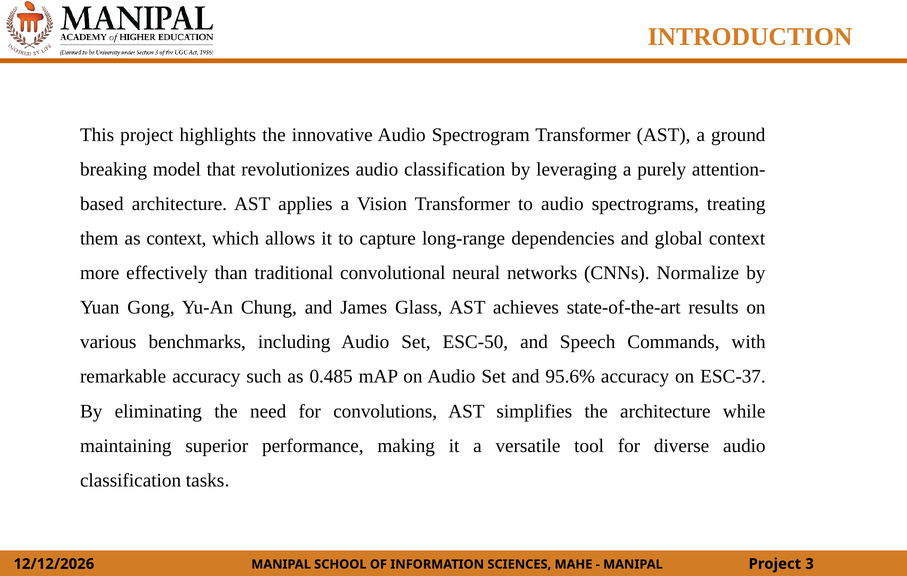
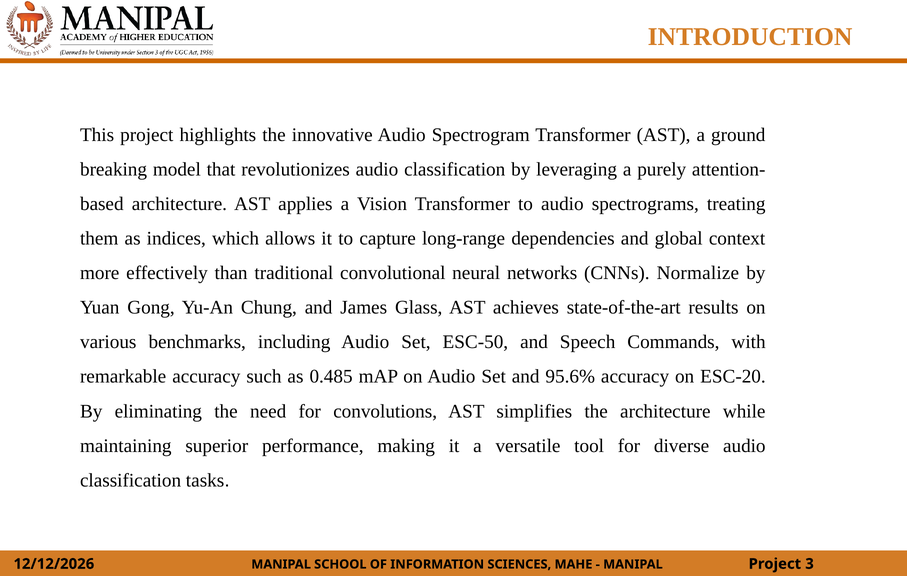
as context: context -> indices (176, 238)
ESC-37: ESC-37 -> ESC-20 (733, 377)
